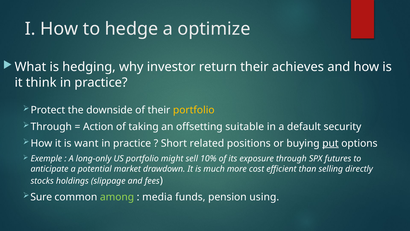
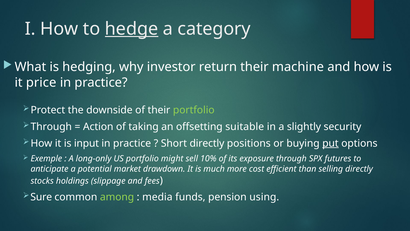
hedge underline: none -> present (132, 29)
optimize: optimize -> category (214, 29)
achieves: achieves -> machine (298, 67)
think: think -> price (41, 82)
portfolio colour: yellow -> light green (194, 110)
default: default -> slightly (304, 126)
want: want -> input (86, 143)
Short related: related -> directly (207, 143)
